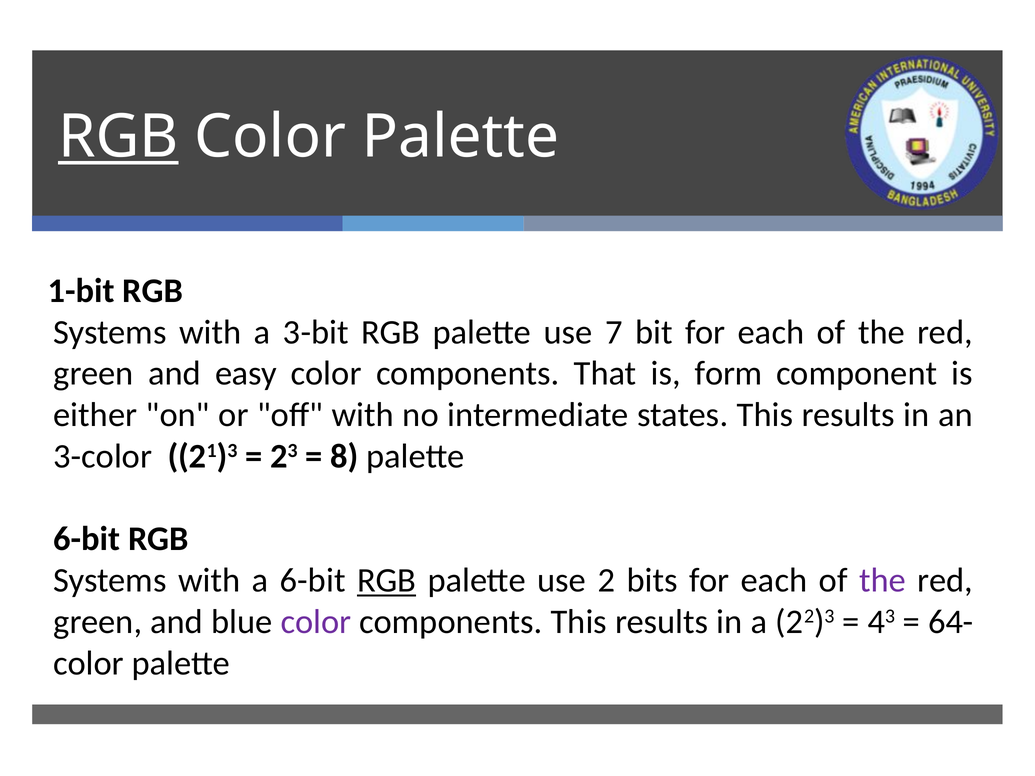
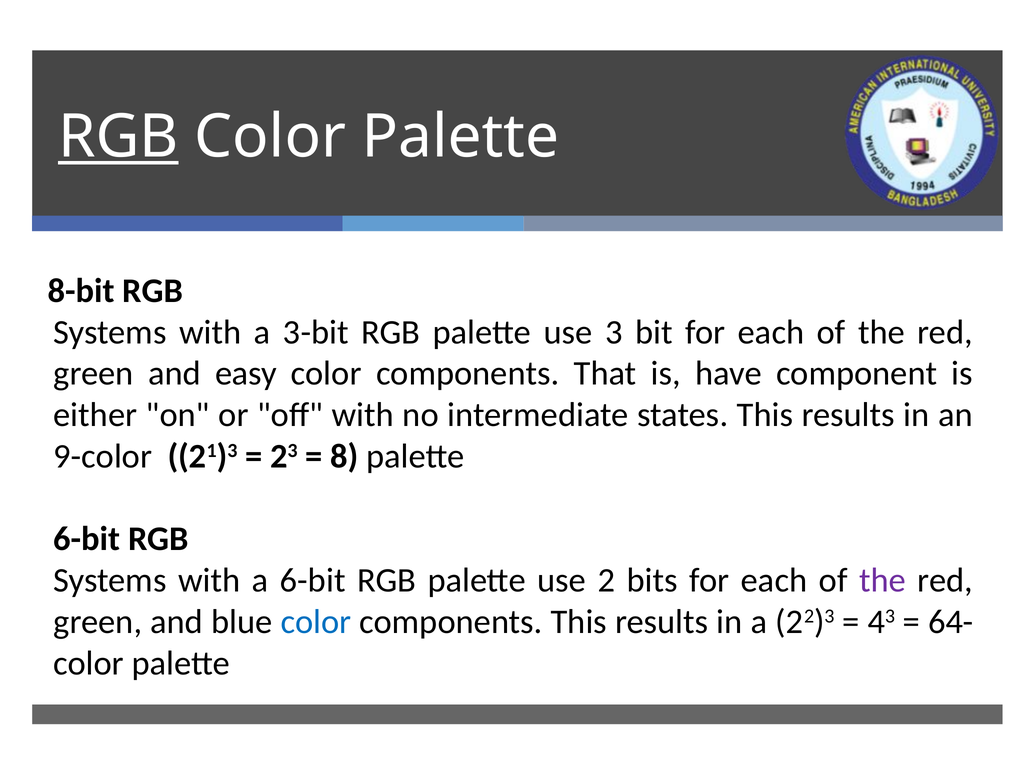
1-bit: 1-bit -> 8-bit (81, 291)
7: 7 -> 3 (614, 332)
form: form -> have (729, 374)
3-color: 3-color -> 9-color (103, 456)
RGB underline: present -> none (387, 581)
color colour: purple -> blue (316, 622)
